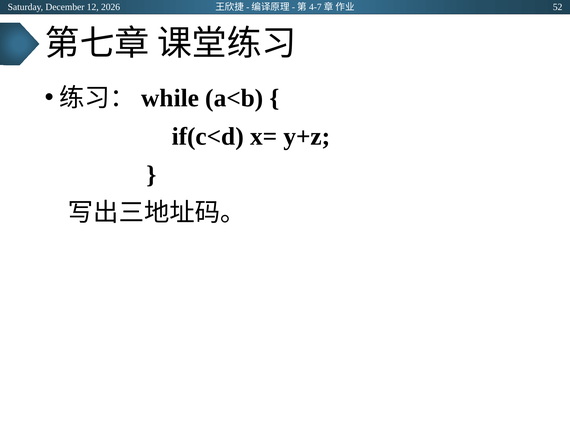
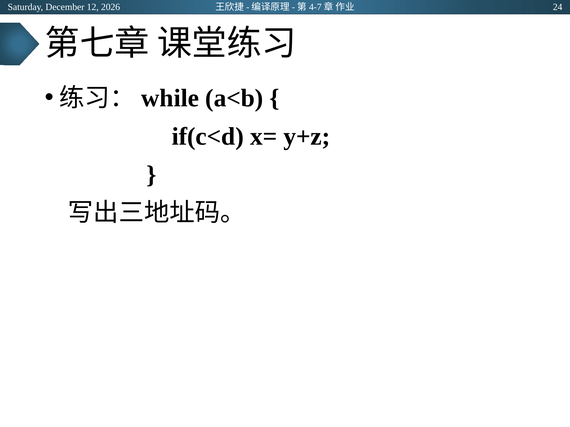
52: 52 -> 24 (558, 7)
